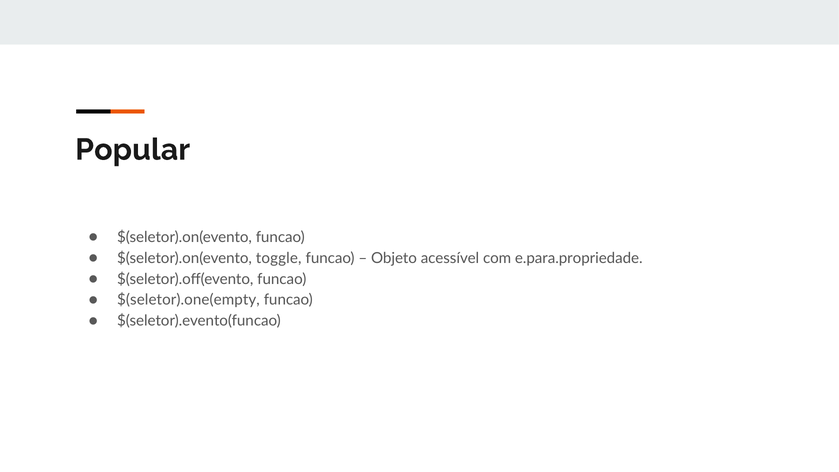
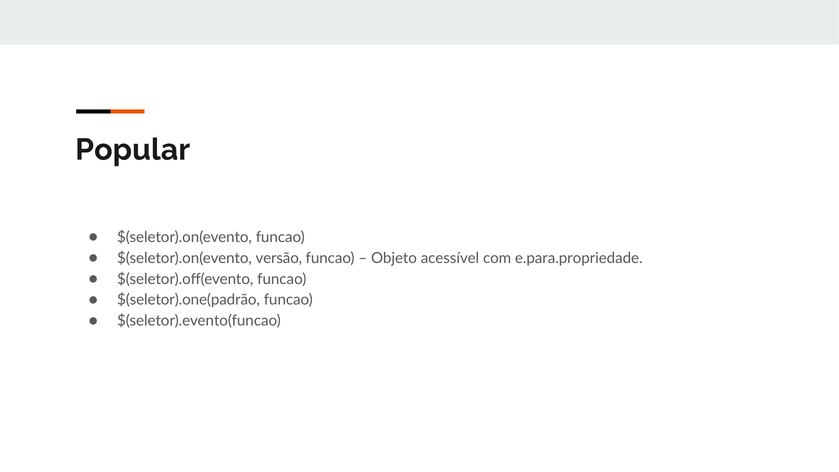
toggle: toggle -> versão (279, 258)
$(seletor).one(empty: $(seletor).one(empty -> $(seletor).one(padrão (189, 300)
